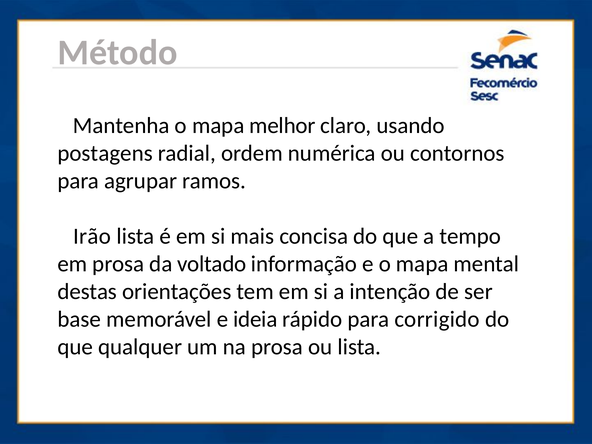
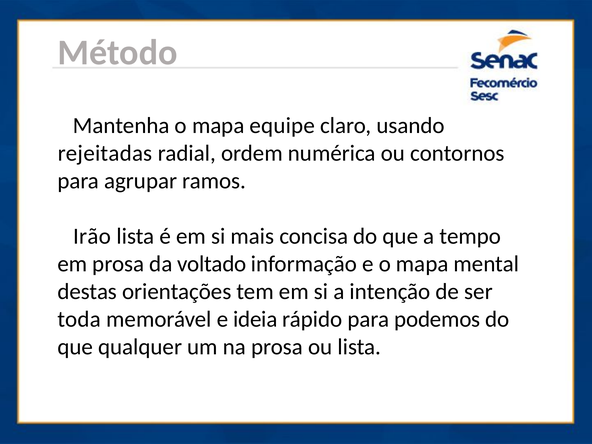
melhor: melhor -> equipe (282, 126)
postagens: postagens -> rejeitadas (105, 153)
base: base -> toda (79, 319)
corrigido: corrigido -> podemos (437, 319)
